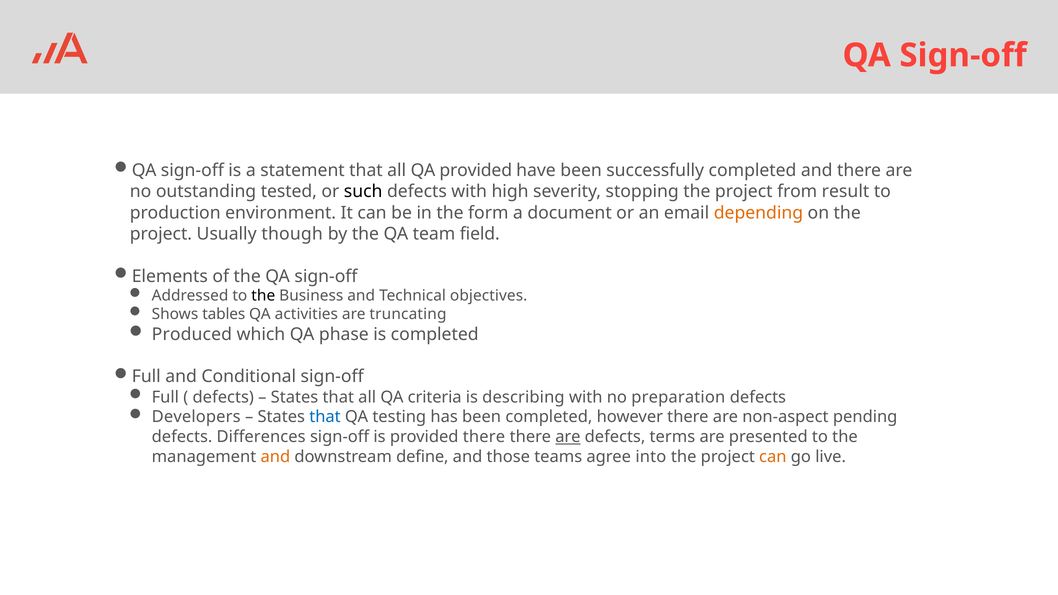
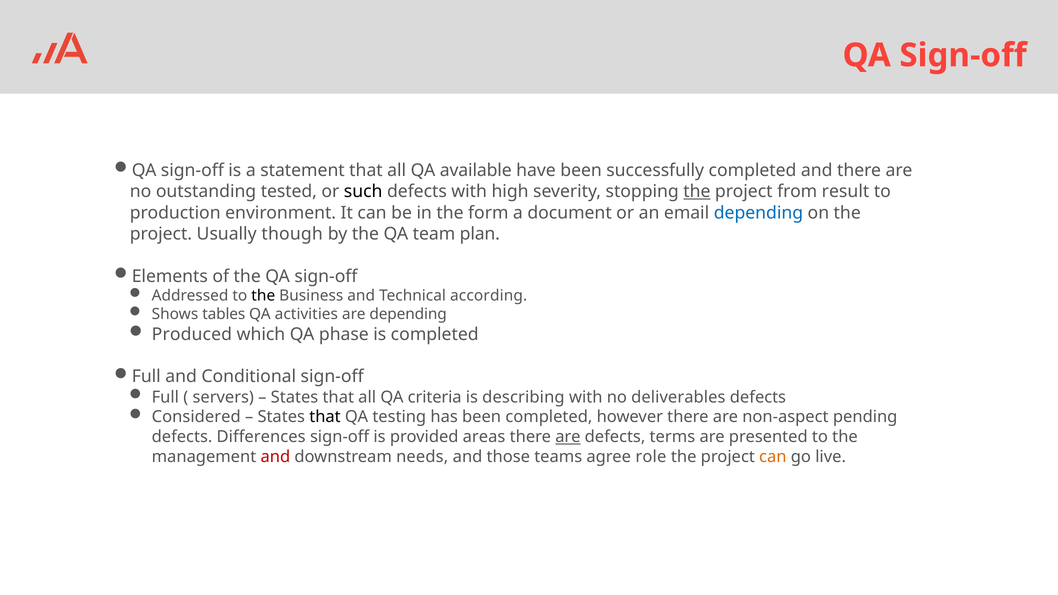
QA provided: provided -> available (476, 171)
the underline: none -> present (697, 192)
depending colour: orange -> blue (758, 213)
field: field -> plan (480, 234)
objectives: objectives -> according (489, 296)
are truncating: truncating -> depending (408, 314)
defects: defects -> servers (223, 397)
preparation: preparation -> deliverables (678, 397)
Developers: Developers -> Considered (196, 417)
that colour: blue -> black (325, 417)
provided there: there -> areas (484, 437)
and colour: orange -> red (275, 457)
define: define -> needs (422, 457)
into: into -> role (651, 457)
